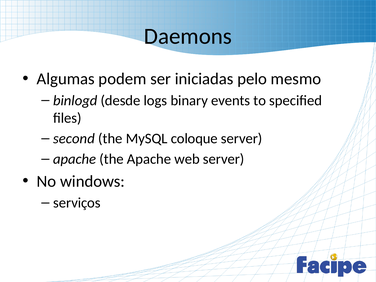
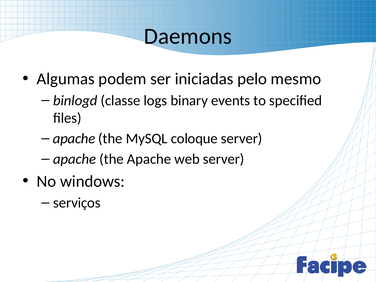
desde: desde -> classe (120, 100)
second: second -> apache (74, 139)
